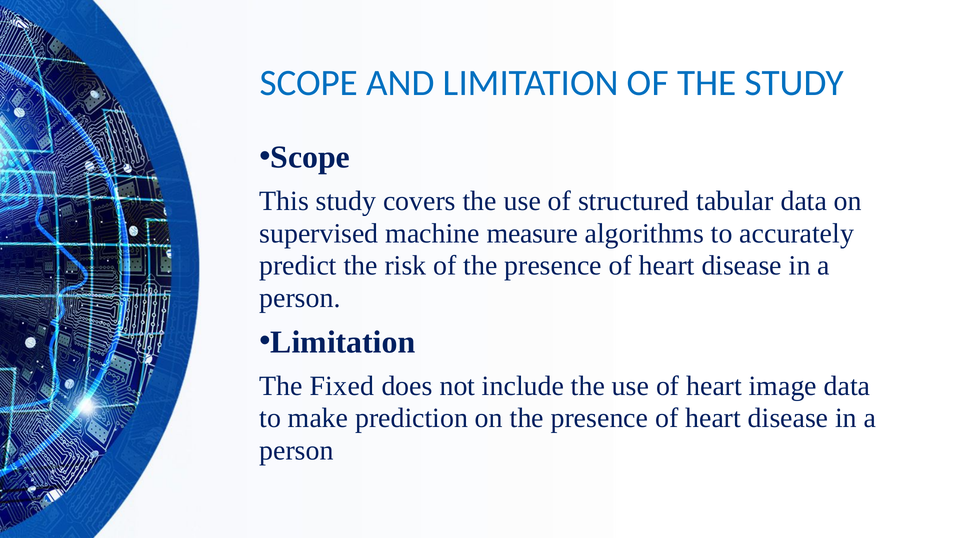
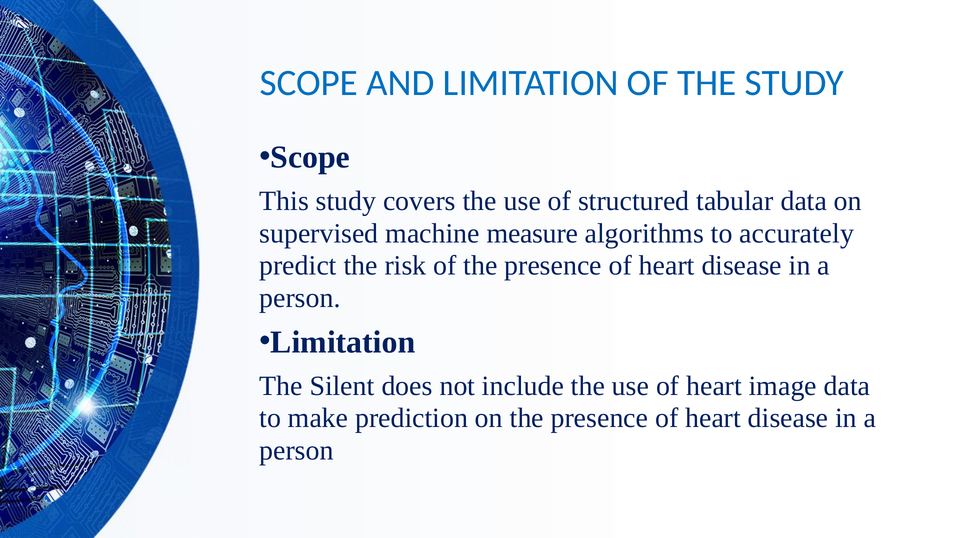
Fixed: Fixed -> Silent (342, 386)
